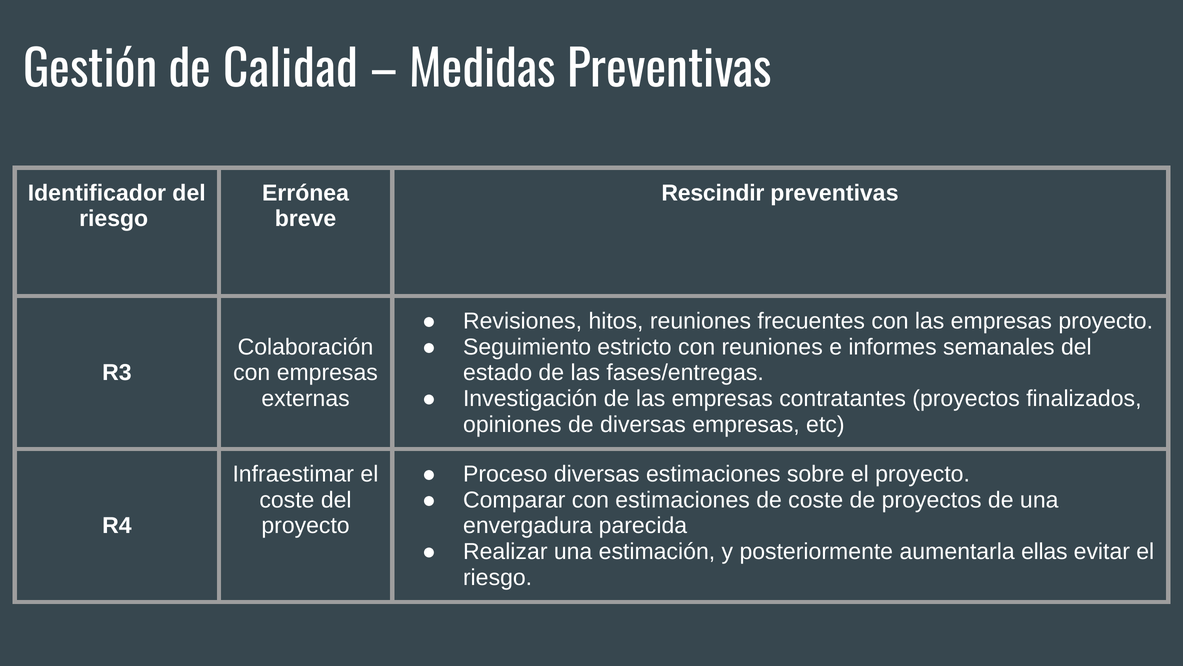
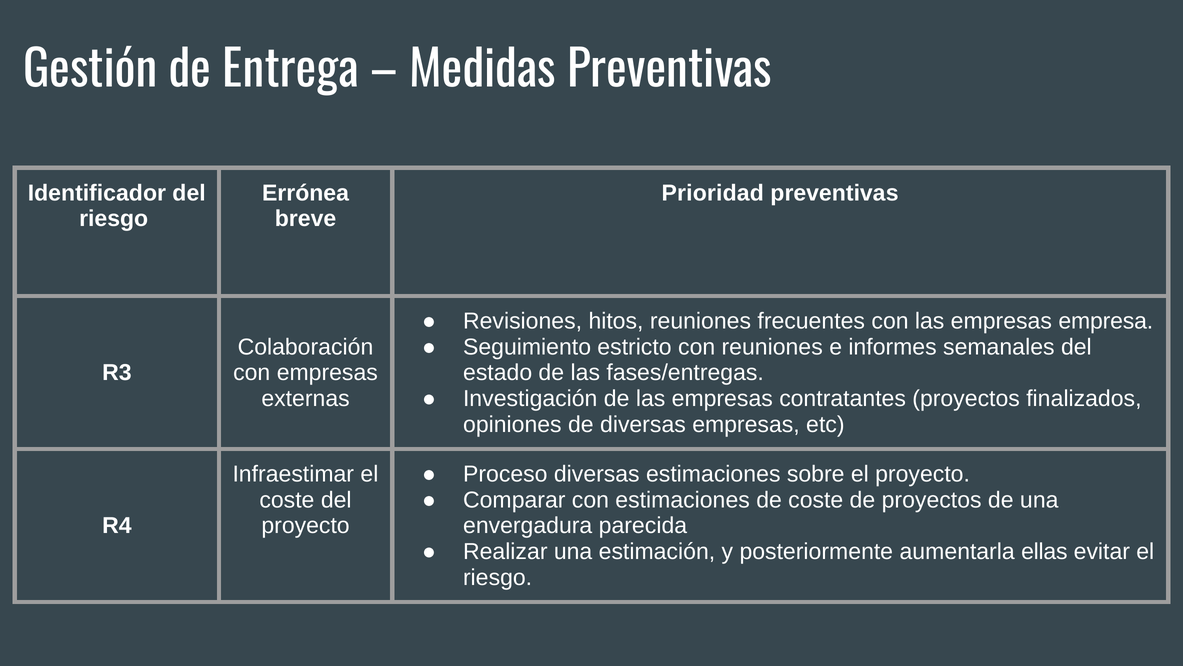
Calidad: Calidad -> Entrega (291, 71)
Rescindir: Rescindir -> Prioridad (713, 193)
empresas proyecto: proyecto -> empresa (1106, 321)
